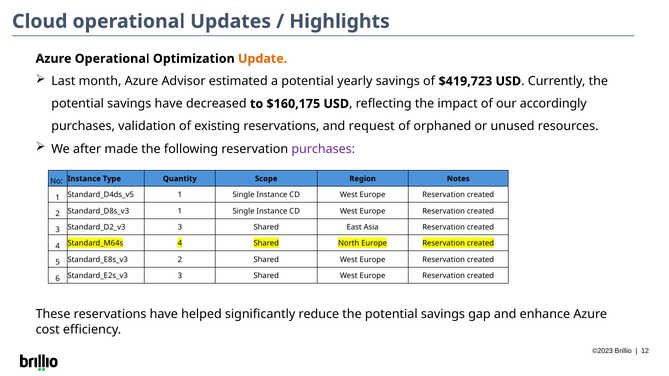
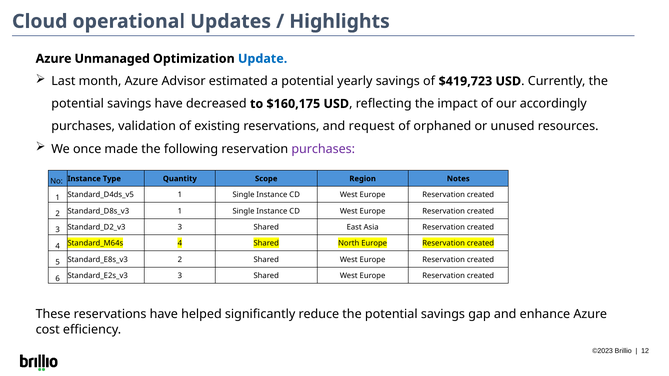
Azure Operational: Operational -> Unmanaged (112, 59)
Update colour: orange -> blue (263, 59)
after: after -> once (87, 149)
